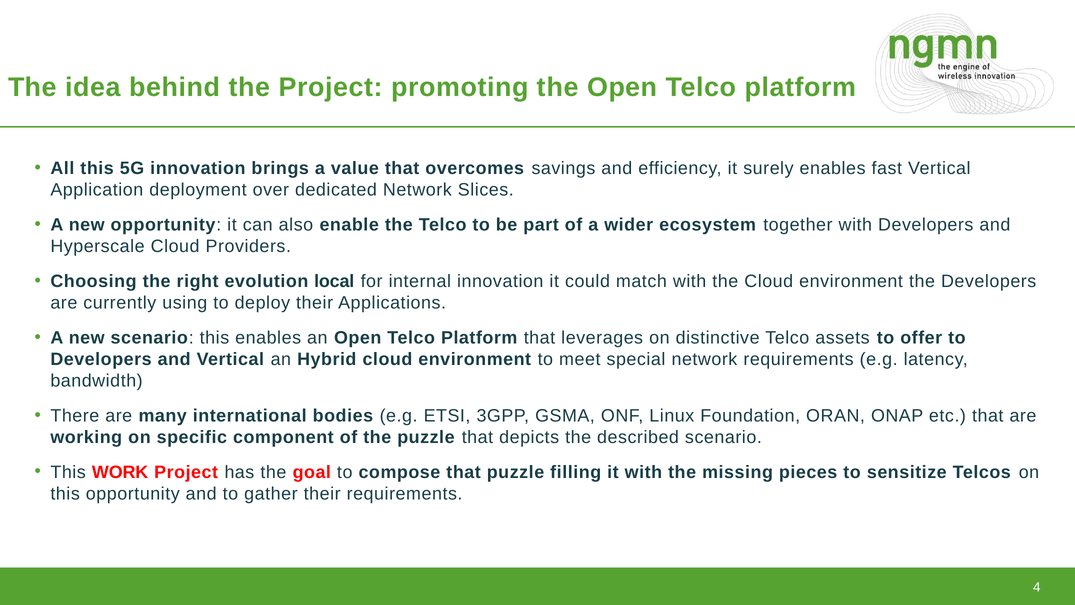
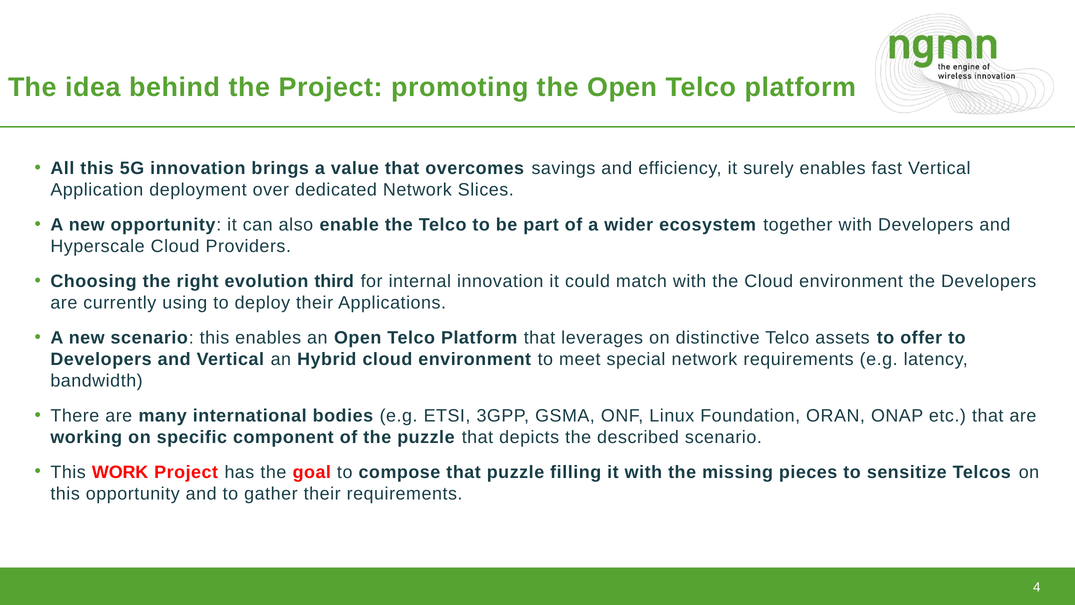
local: local -> third (334, 281)
